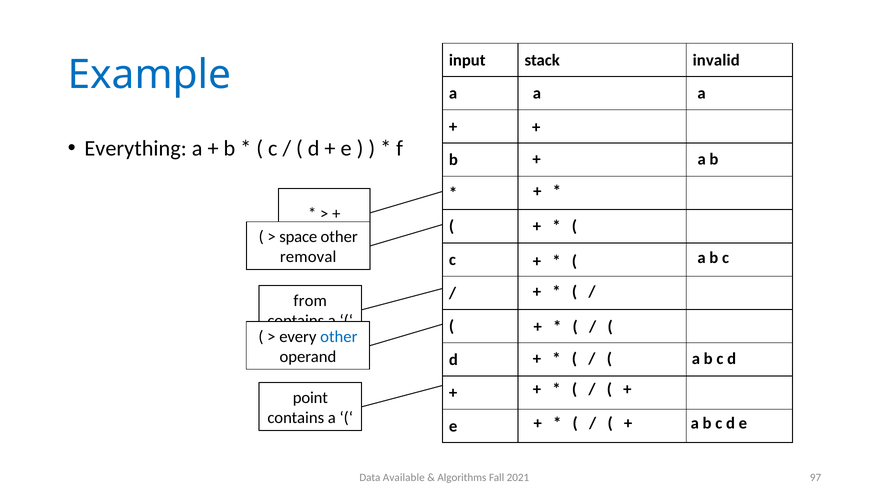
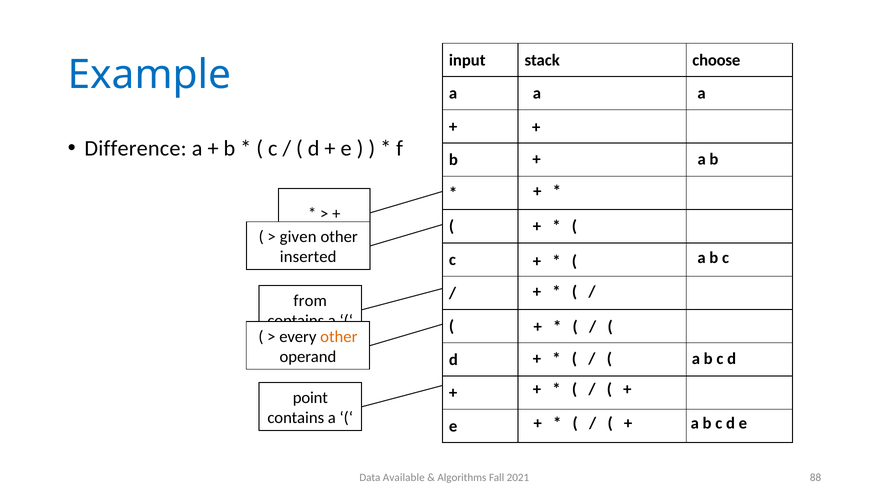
invalid: invalid -> choose (716, 60)
Everything: Everything -> Difference (136, 148)
space: space -> given (298, 237)
removal: removal -> inserted (308, 257)
other colour: blue -> orange (339, 337)
97: 97 -> 88 (816, 477)
